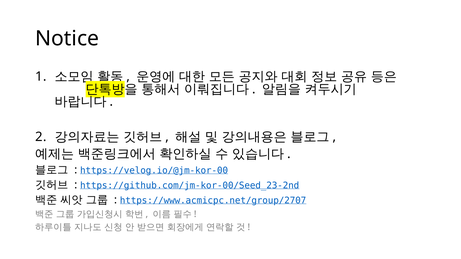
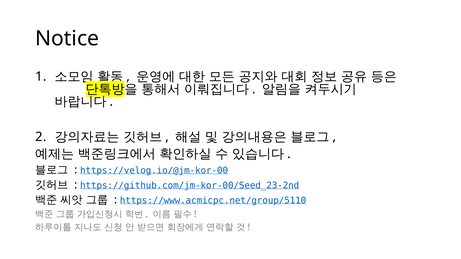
https://www.acmicpc.net/group/2707: https://www.acmicpc.net/group/2707 -> https://www.acmicpc.net/group/5110 (213, 201)
